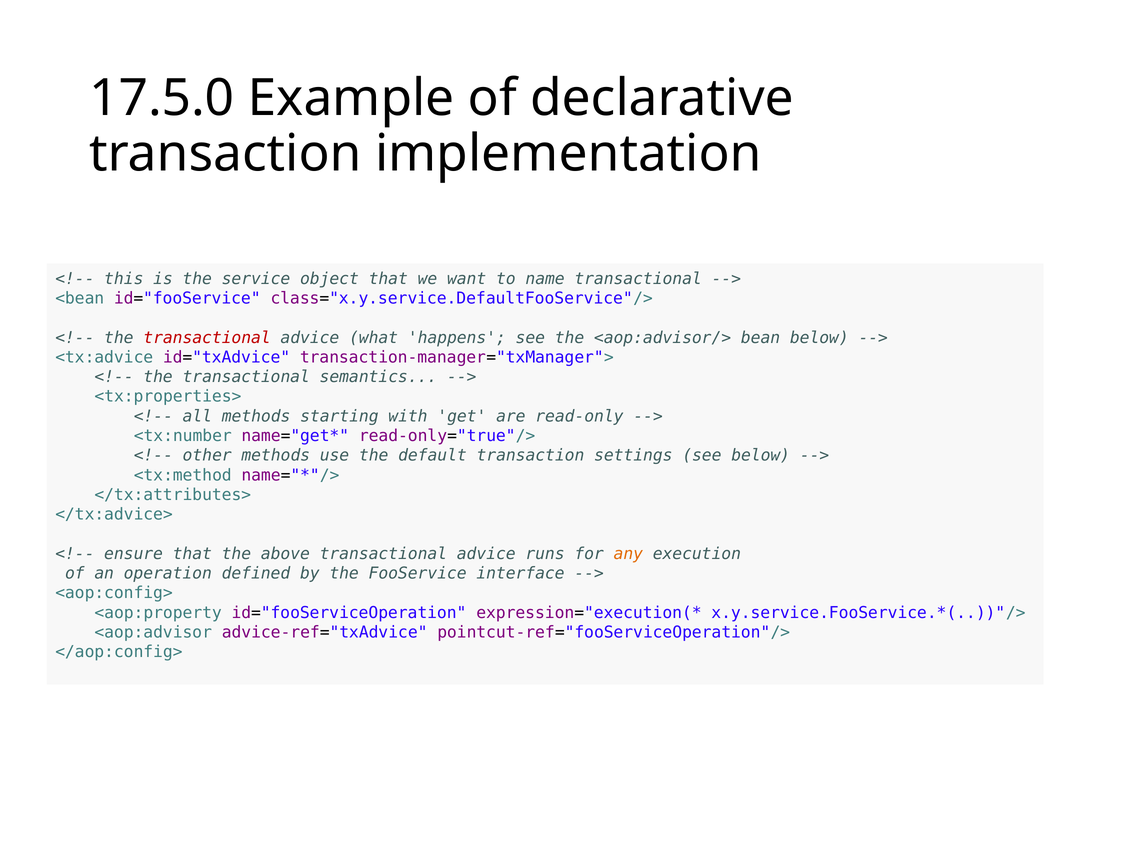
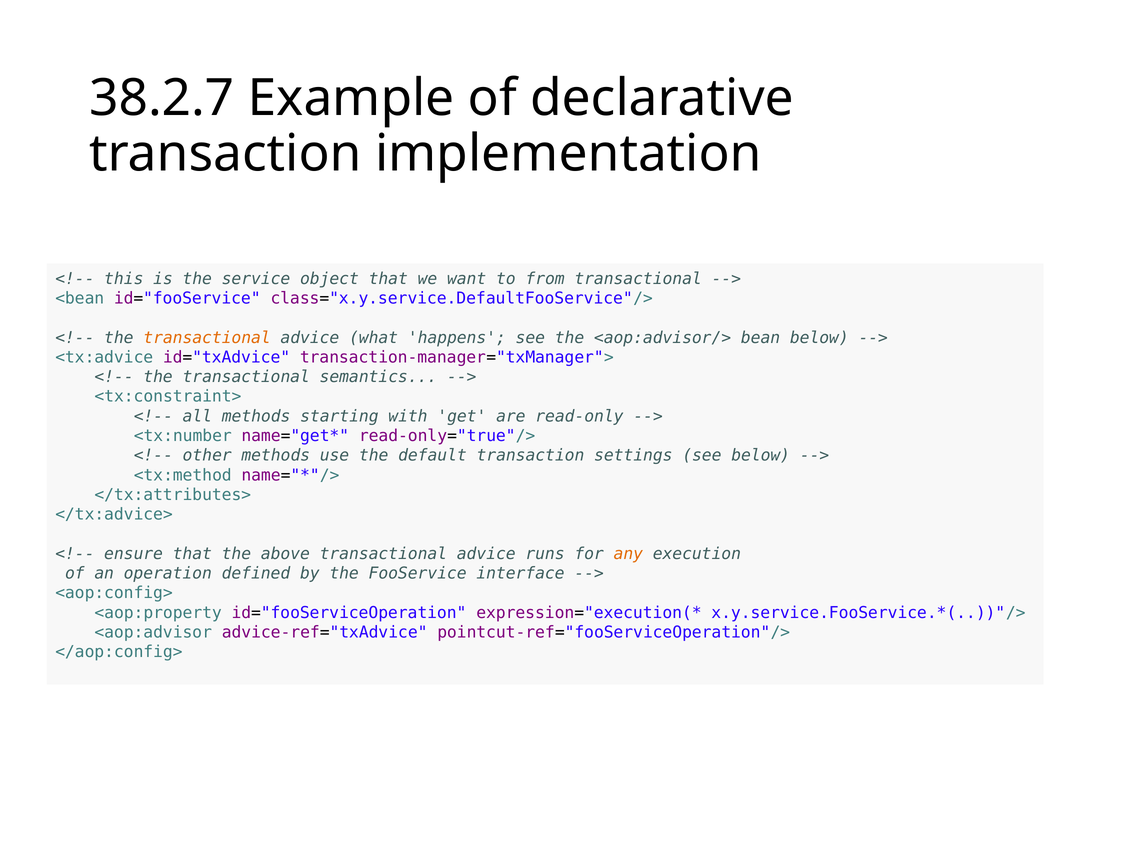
17.5.0: 17.5.0 -> 38.2.7 (162, 98)
name: name -> from (545, 279)
transactional colour: red -> orange (207, 338)
<tx:properties>: <tx:properties> -> <tx:constraint> (168, 397)
